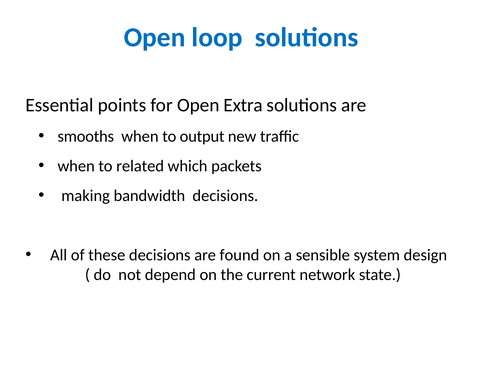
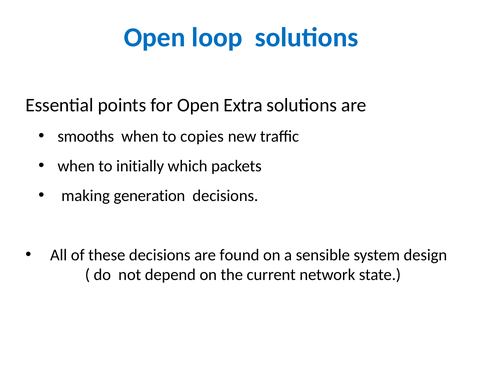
output: output -> copies (202, 136)
related: related -> initially (140, 166)
bandwidth: bandwidth -> generation (149, 195)
